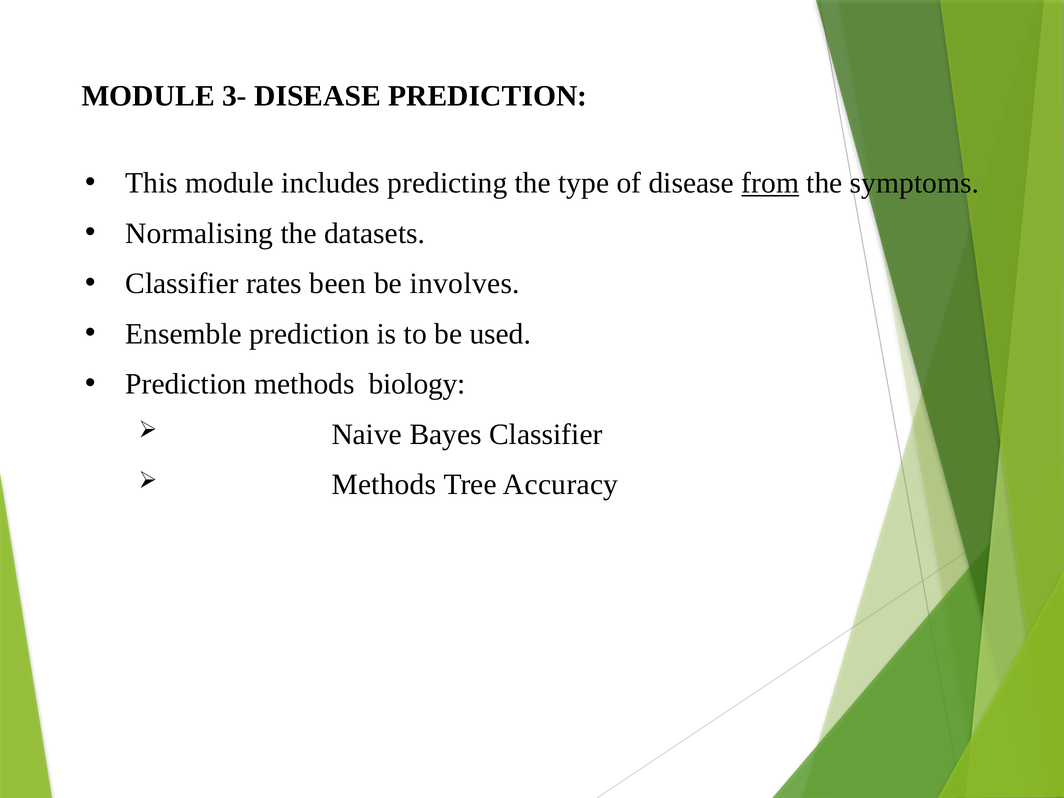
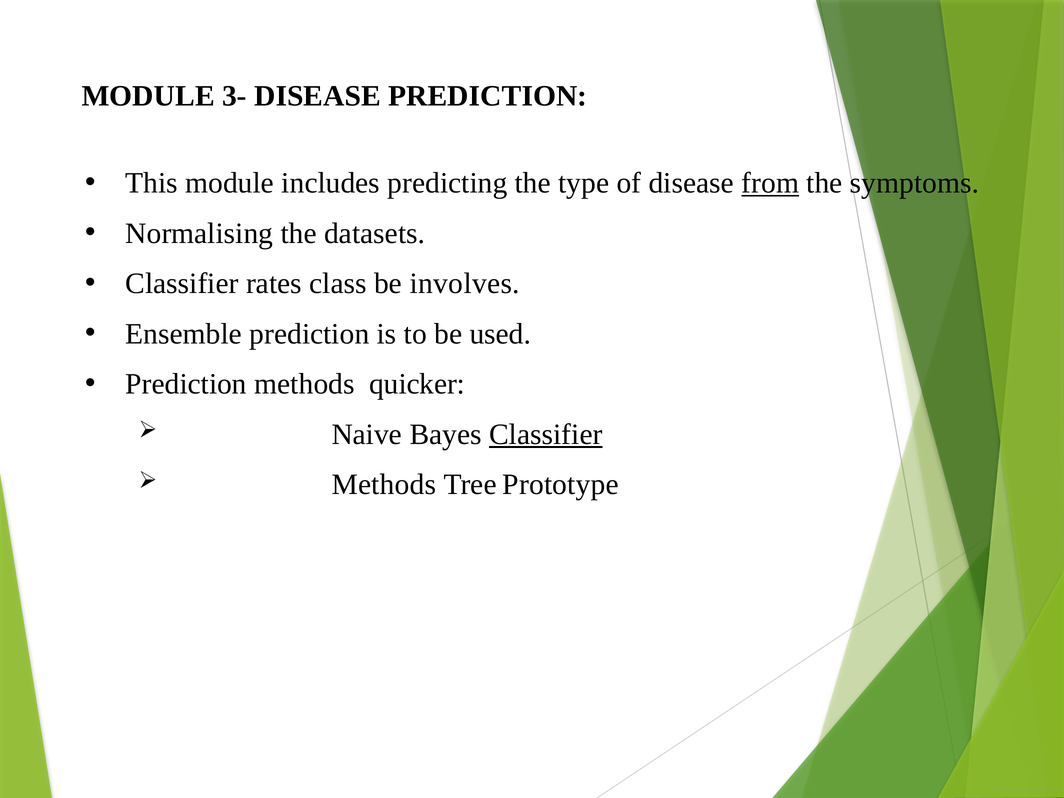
been: been -> class (338, 284)
biology: biology -> quicker (417, 384)
Classifier underline: none -> present (546, 434)
Accuracy: Accuracy -> Prototype (561, 485)
